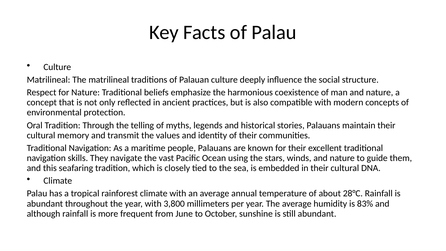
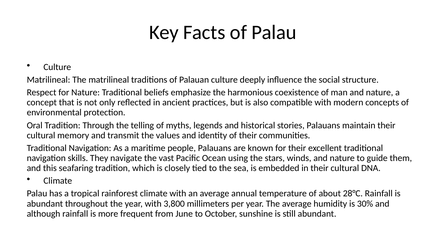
83%: 83% -> 30% (365, 204)
